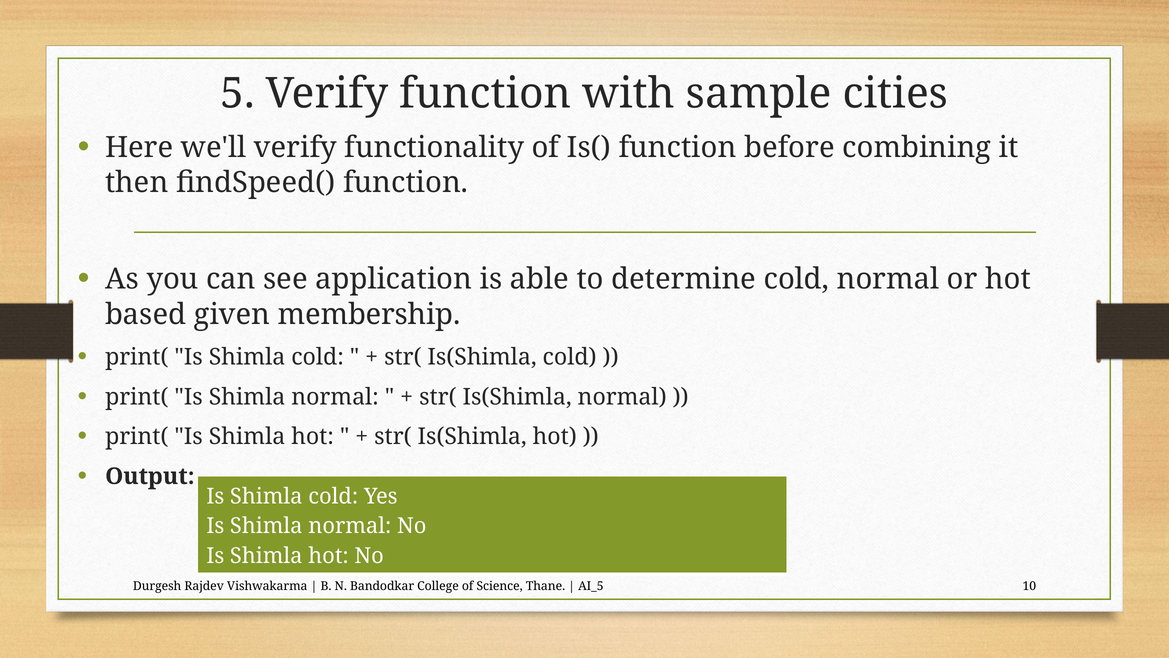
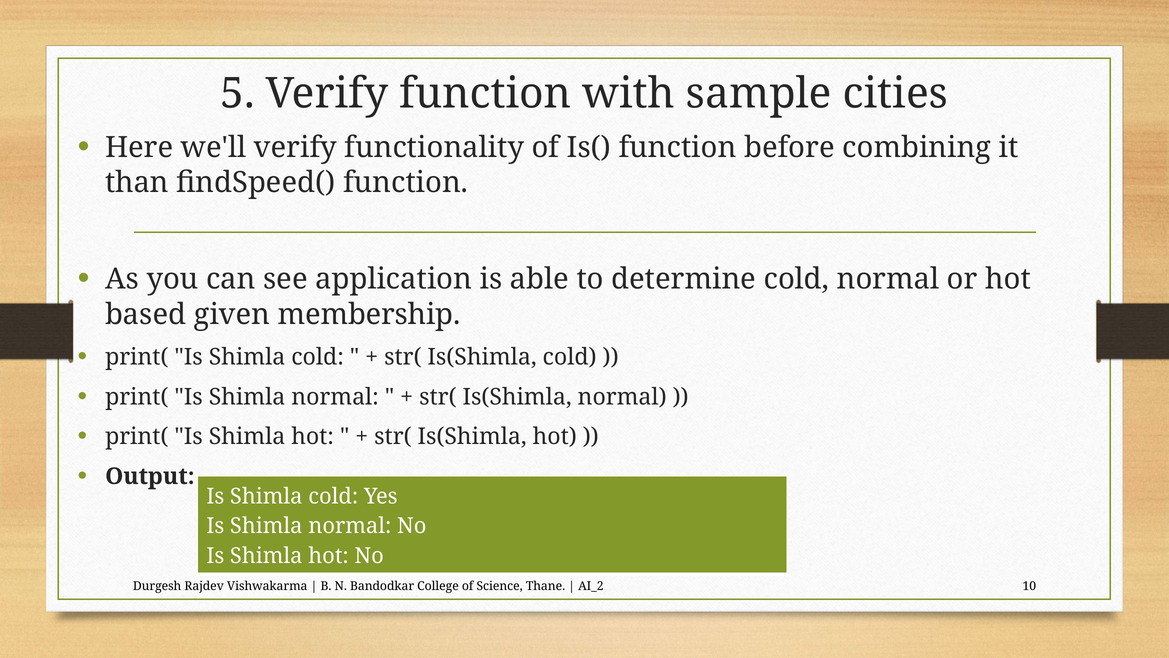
then: then -> than (137, 183)
AI_5: AI_5 -> AI_2 (591, 586)
